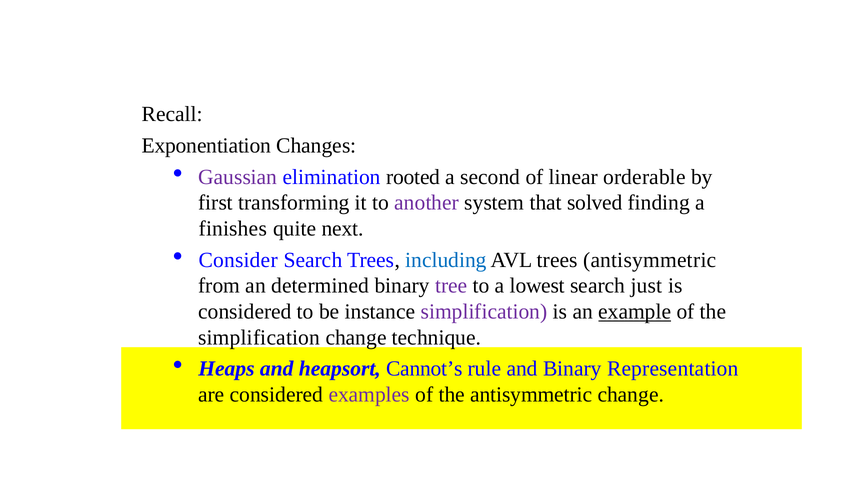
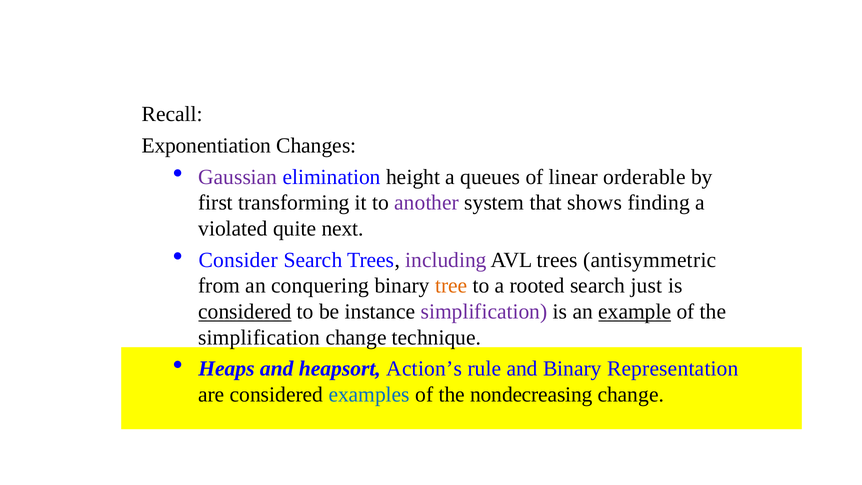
rooted: rooted -> height (413, 177)
second: second -> queues (490, 177)
solved: solved -> shows (595, 203)
finishes: finishes -> violated (233, 229)
including colour: blue -> purple (446, 260)
determined: determined -> conquering (320, 286)
tree colour: purple -> orange (451, 286)
lowest: lowest -> rooted (537, 286)
considered underline: none -> present (245, 312)
Cannot’s: Cannot’s -> Action’s (424, 369)
examples colour: purple -> blue (369, 395)
the antisymmetric: antisymmetric -> nondecreasing (531, 395)
